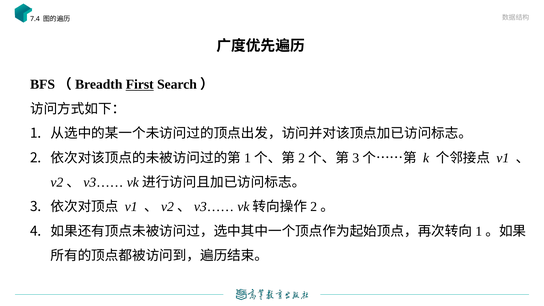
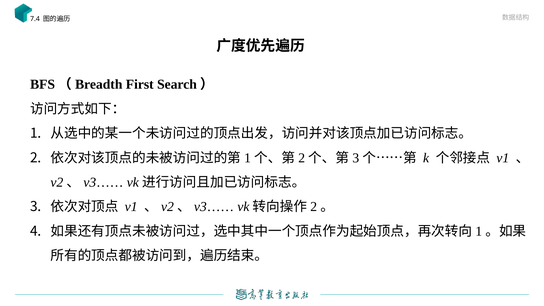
First underline: present -> none (140, 84)
